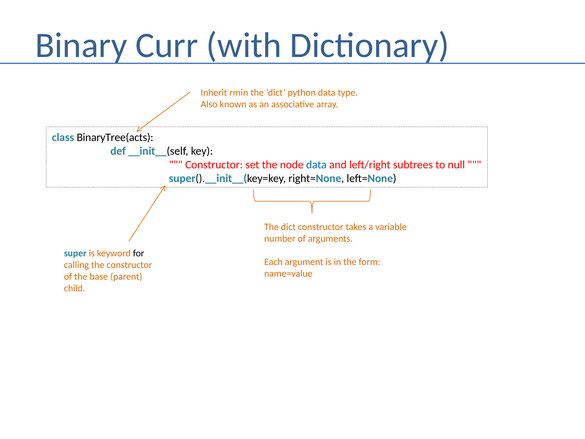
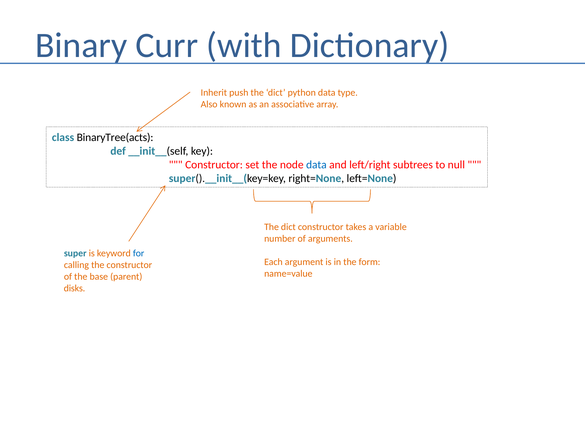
rmin: rmin -> push (239, 93)
for colour: black -> blue (139, 253)
child: child -> disks (75, 288)
